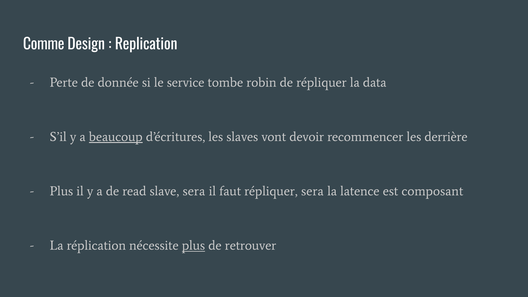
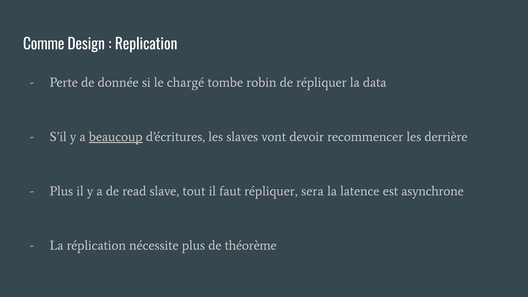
service: service -> chargé (186, 82)
slave sera: sera -> tout (194, 191)
composant: composant -> asynchrone (433, 191)
plus underline: present -> none (193, 246)
retrouver: retrouver -> théorème (251, 246)
